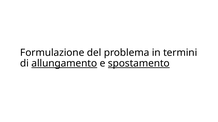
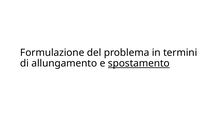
allungamento underline: present -> none (64, 64)
